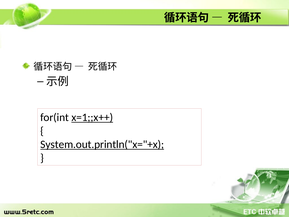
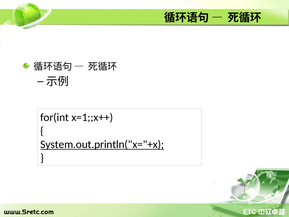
x=1;;x++ underline: present -> none (92, 117)
